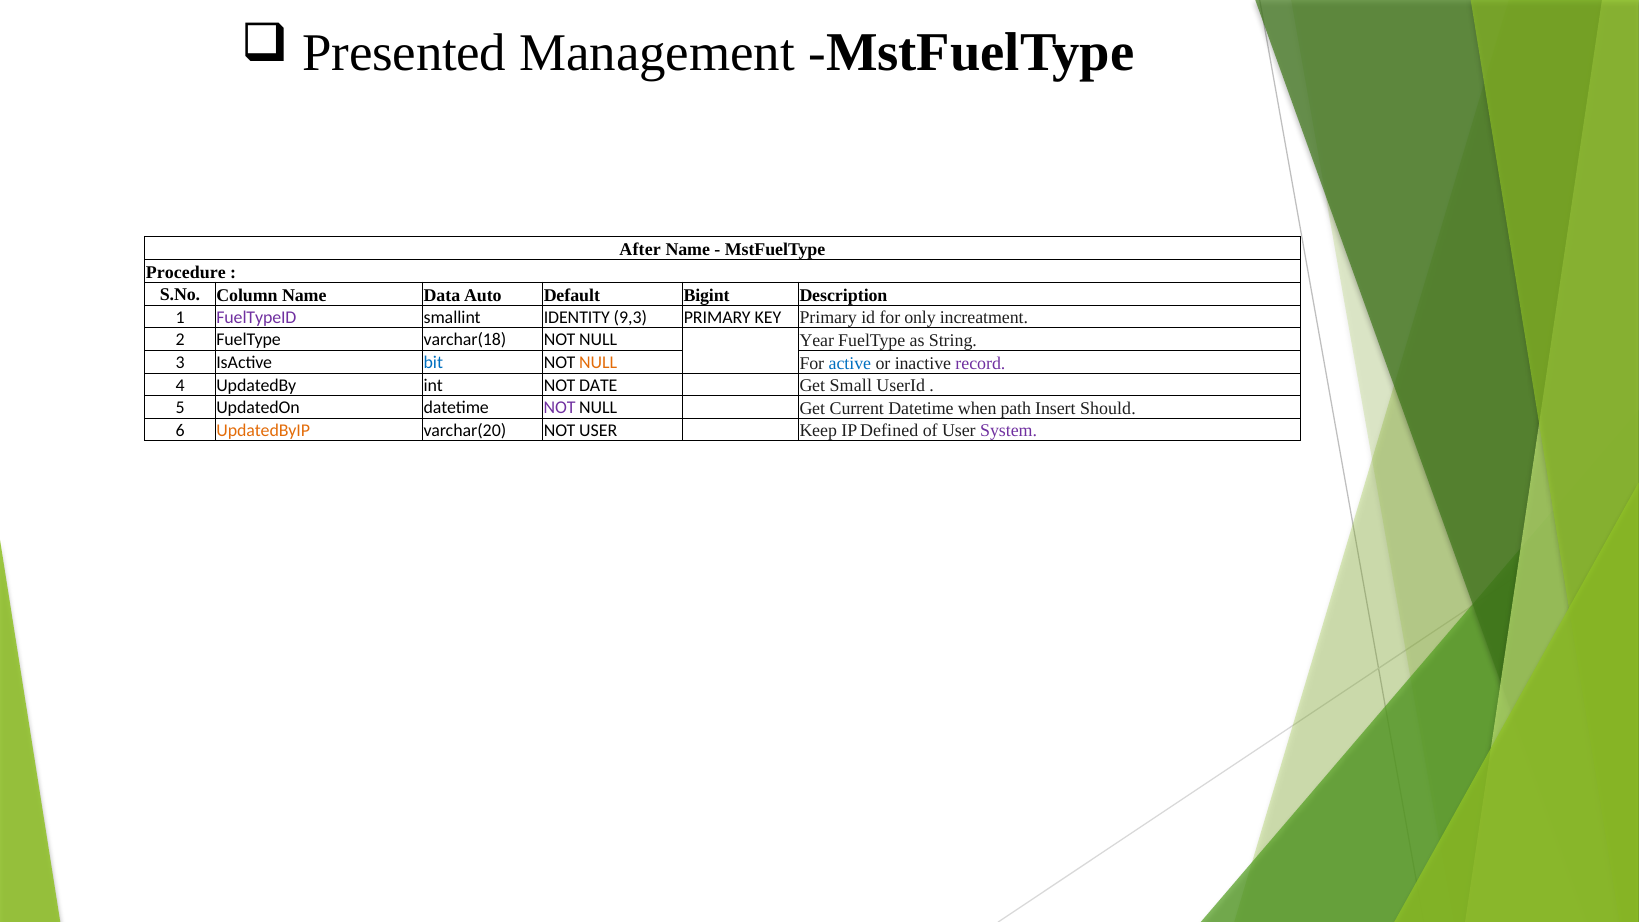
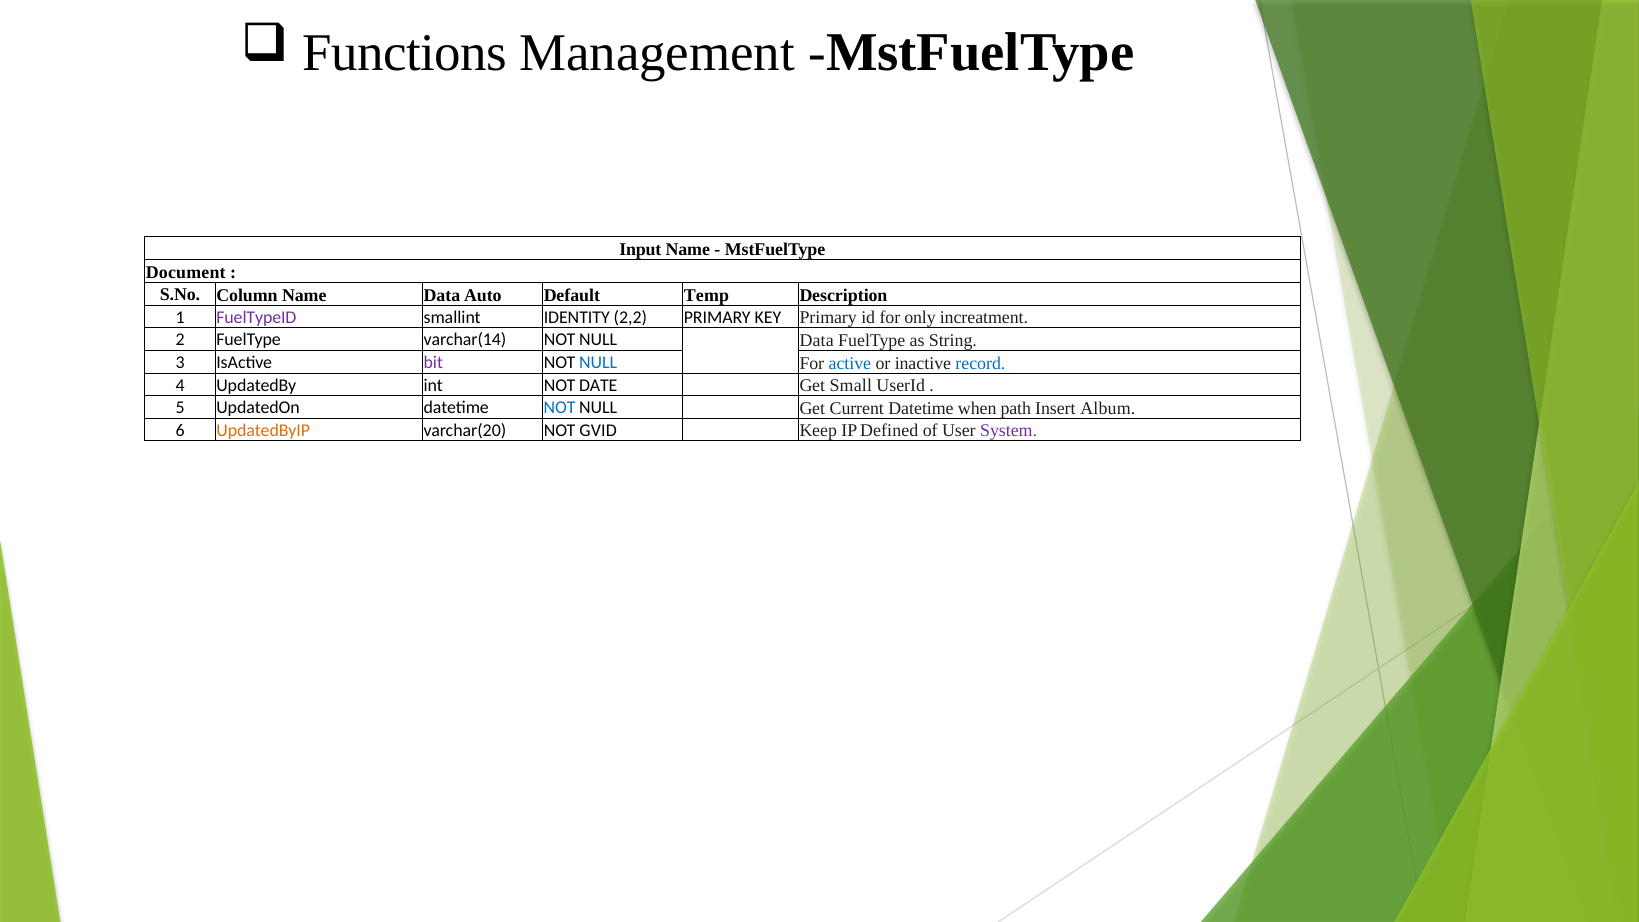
Presented: Presented -> Functions (405, 53)
After: After -> Input (640, 250)
Procedure: Procedure -> Document (186, 272)
Bigint: Bigint -> Temp (706, 295)
9,3: 9,3 -> 2,2 (630, 317)
varchar(18: varchar(18 -> varchar(14 (465, 340)
NULL Year: Year -> Data (817, 341)
bit colour: blue -> purple (433, 362)
NULL colour: orange -> blue (598, 362)
record colour: purple -> blue (980, 363)
NOT colour: purple -> blue (560, 408)
Should: Should -> Album (1108, 408)
NOT USER: USER -> GVID (598, 430)
